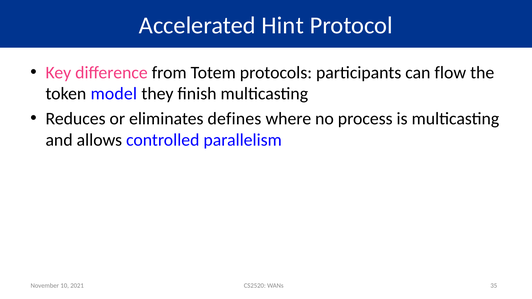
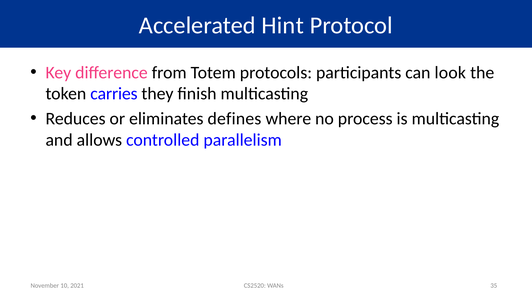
flow: flow -> look (450, 73)
model: model -> carries (114, 94)
